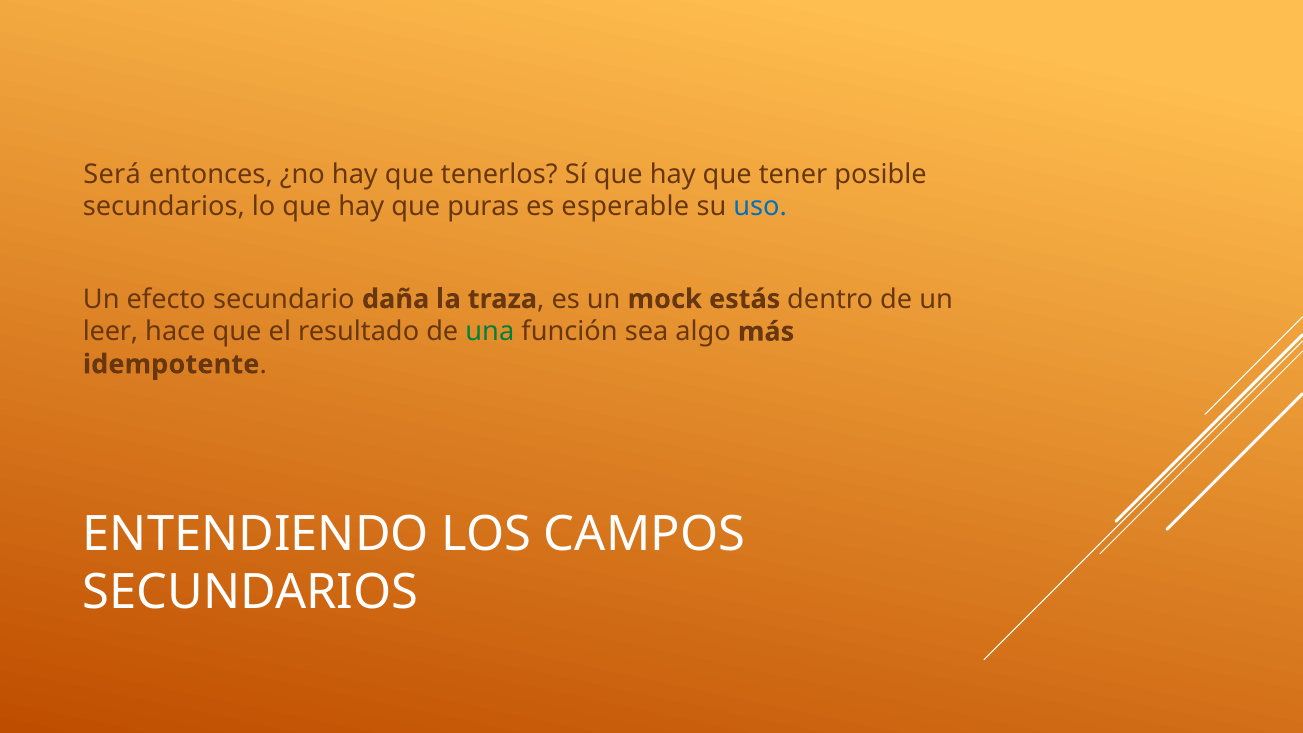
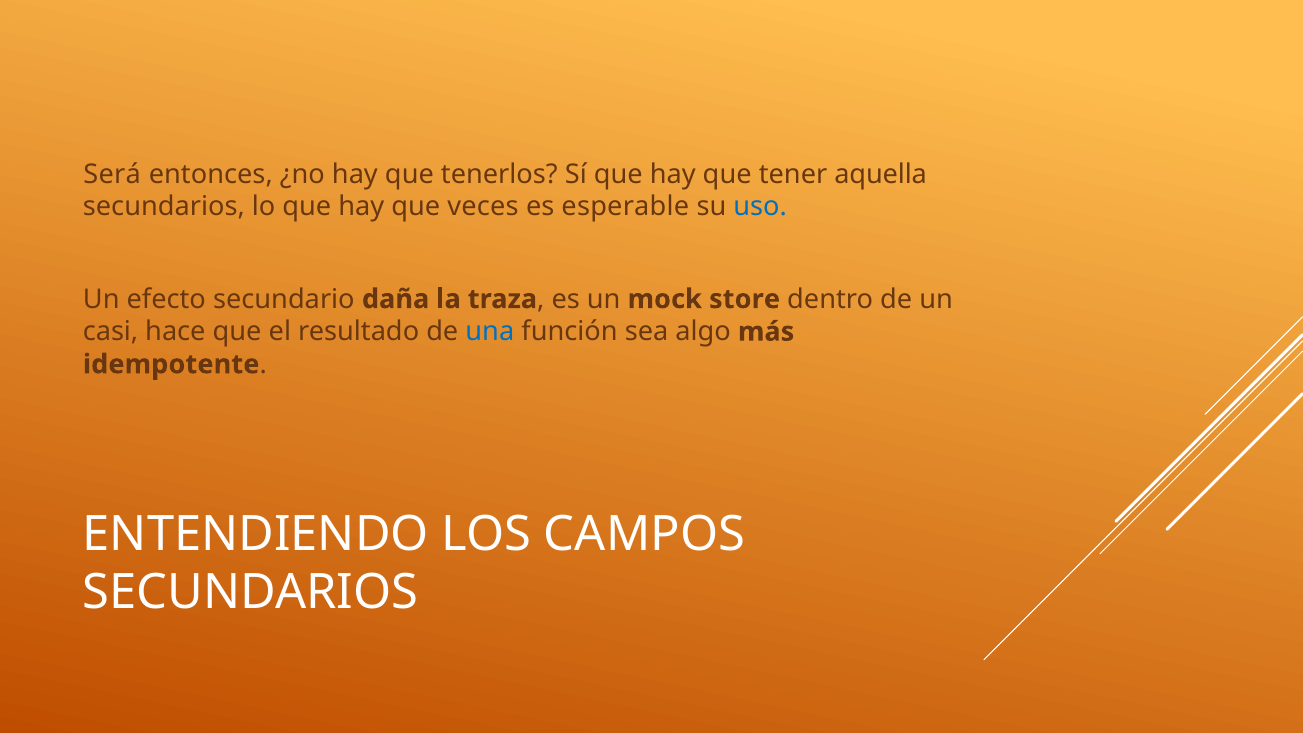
posible: posible -> aquella (881, 174)
puras: puras -> veces (483, 207)
estás: estás -> store (745, 299)
leer: leer -> casi (111, 332)
una colour: green -> blue (490, 332)
